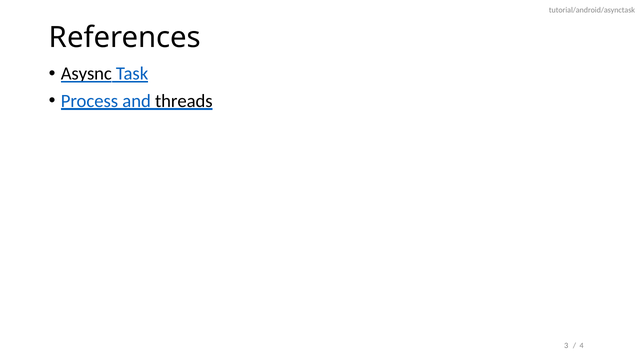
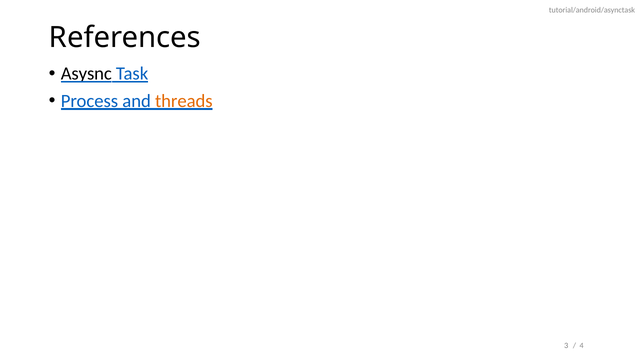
threads colour: black -> orange (184, 101)
